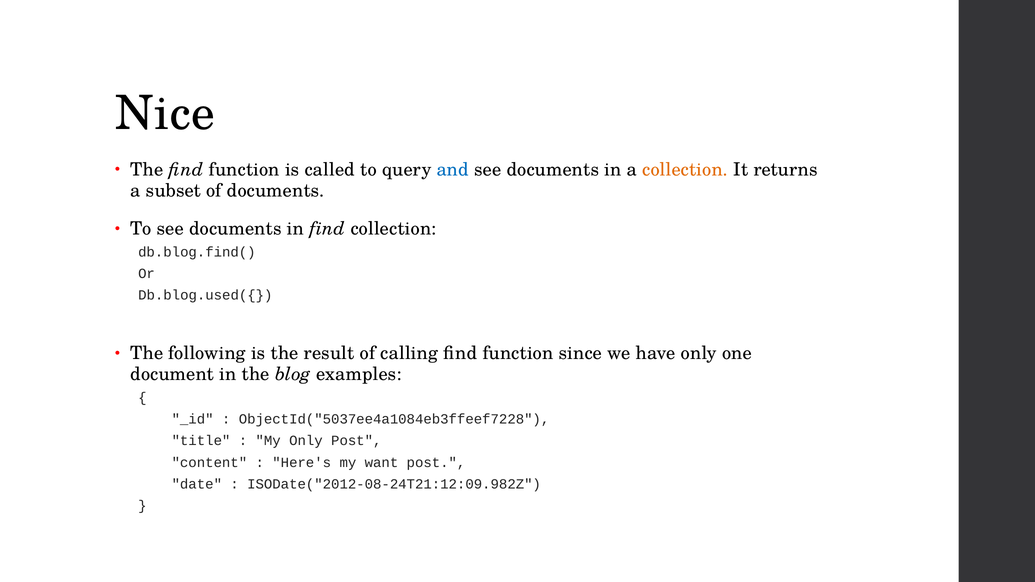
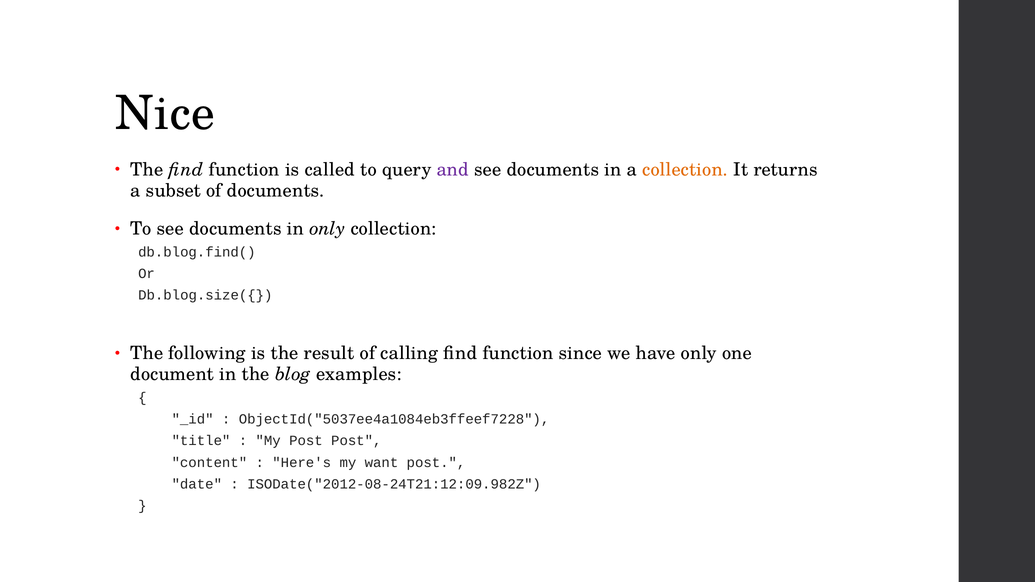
and colour: blue -> purple (453, 170)
in find: find -> only (327, 229)
Db.blog.used({: Db.blog.used({ -> Db.blog.size({ (205, 295)
My Only: Only -> Post (306, 441)
